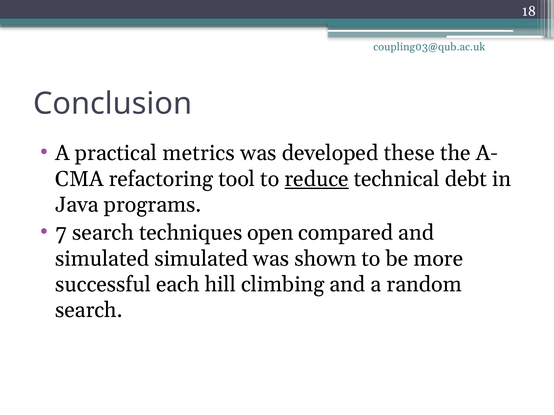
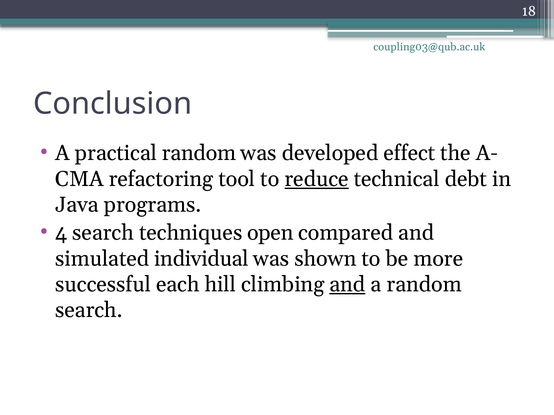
practical metrics: metrics -> random (199, 153)
these: these -> effect (409, 153)
7: 7 -> 4 (61, 233)
simulated simulated: simulated -> individual (201, 259)
and underline: none -> present (347, 285)
